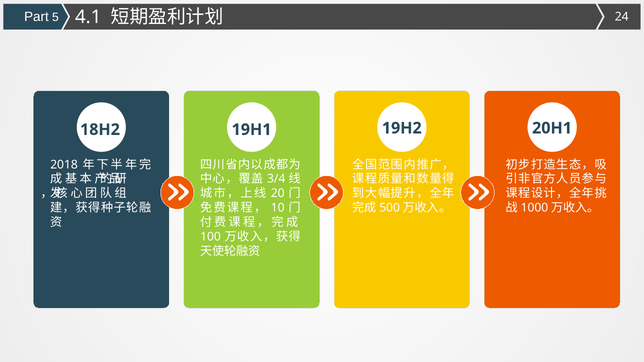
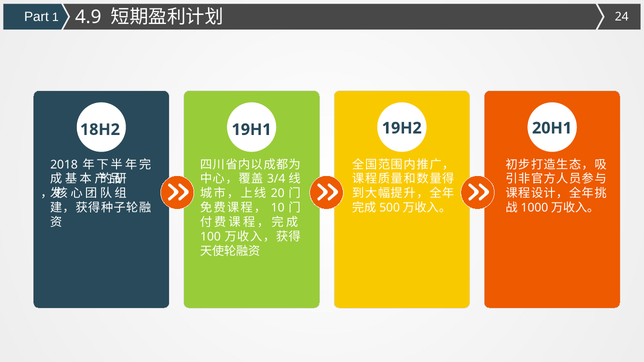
5: 5 -> 1 (55, 17)
4.1: 4.1 -> 4.9 (88, 17)
